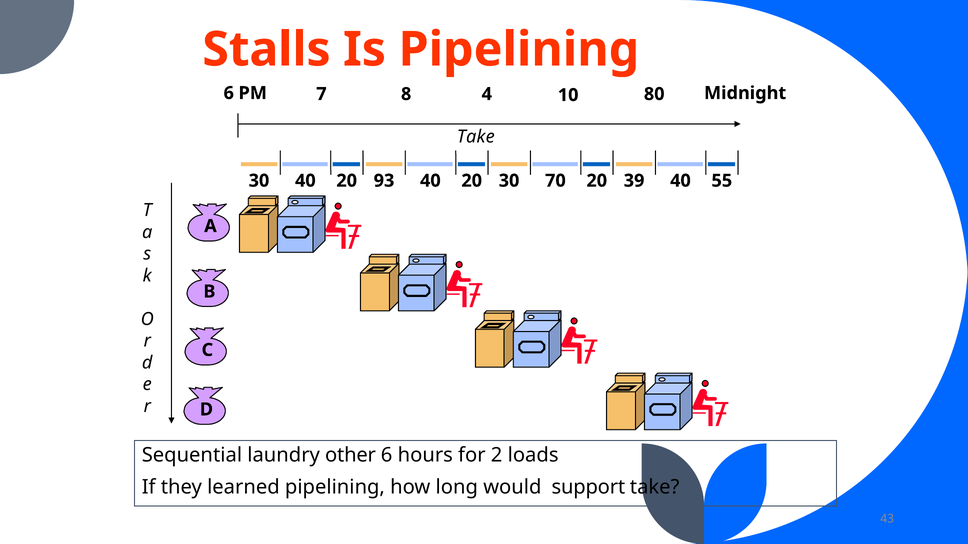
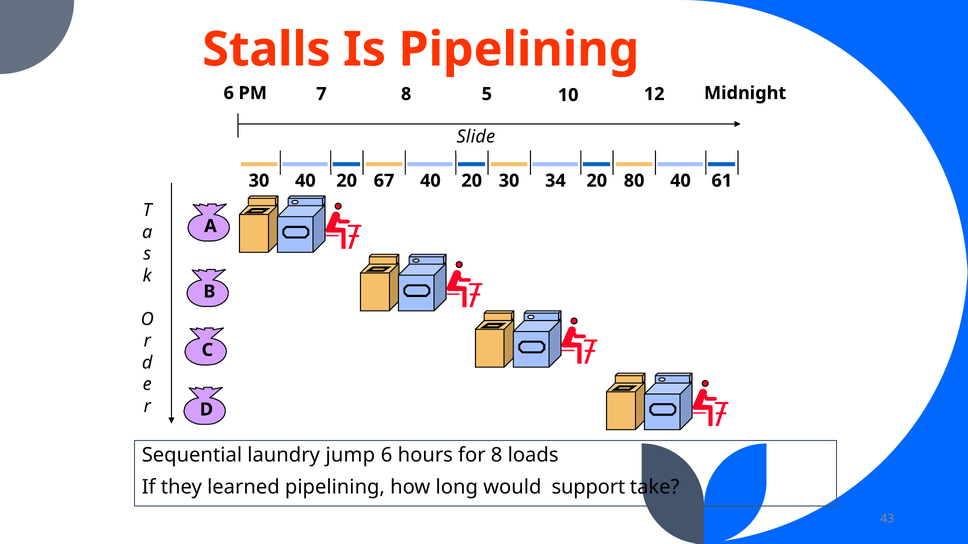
4: 4 -> 5 (487, 94)
80: 80 -> 12 (654, 94)
Take: Take -> Slide (476, 137)
93: 93 -> 67 (384, 181)
70: 70 -> 34 (555, 181)
39: 39 -> 80 (634, 181)
55: 55 -> 61 (722, 181)
other: other -> jump (350, 455)
for 2: 2 -> 8 (497, 455)
